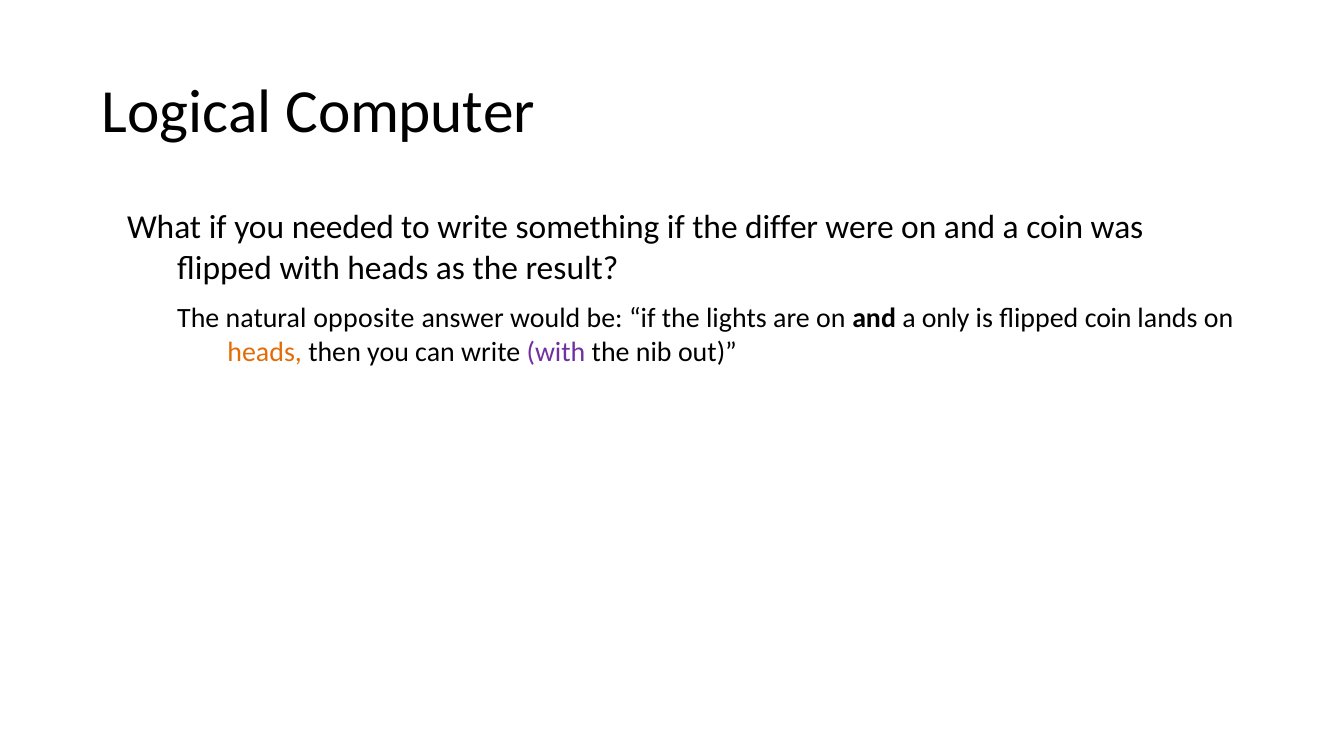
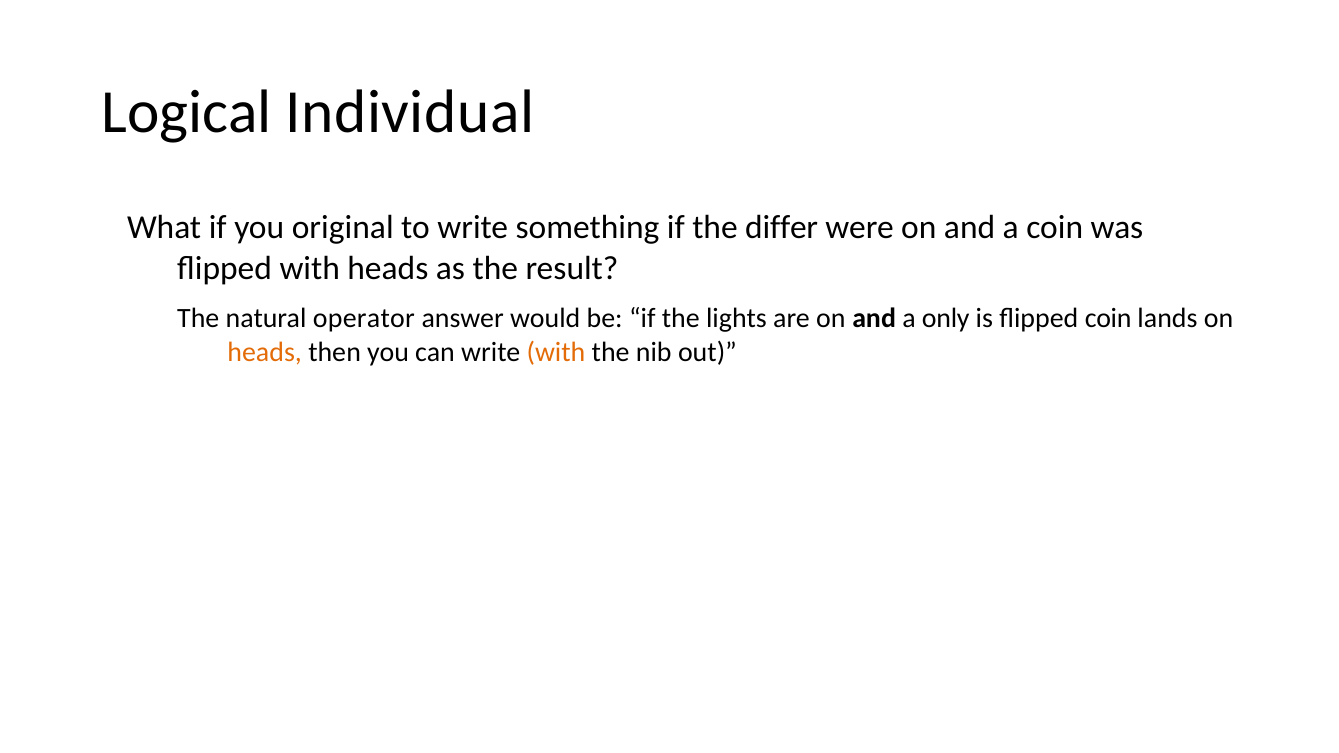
Computer: Computer -> Individual (410, 112)
needed: needed -> original (343, 228)
opposite: opposite -> operator (364, 318)
with colour: purple -> orange (556, 352)
